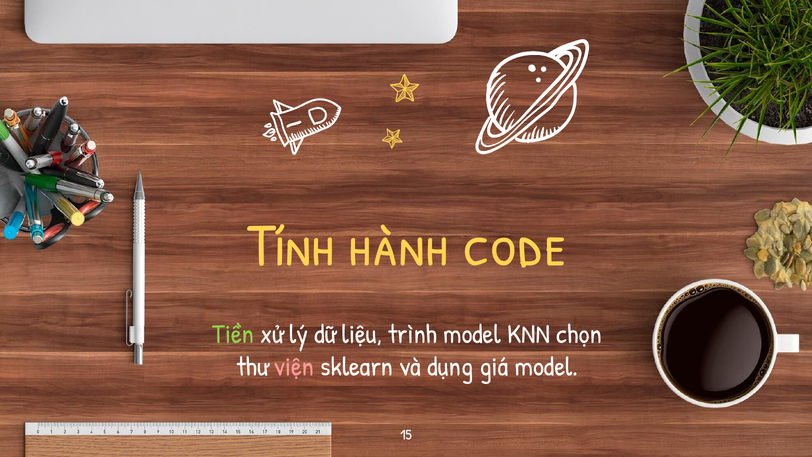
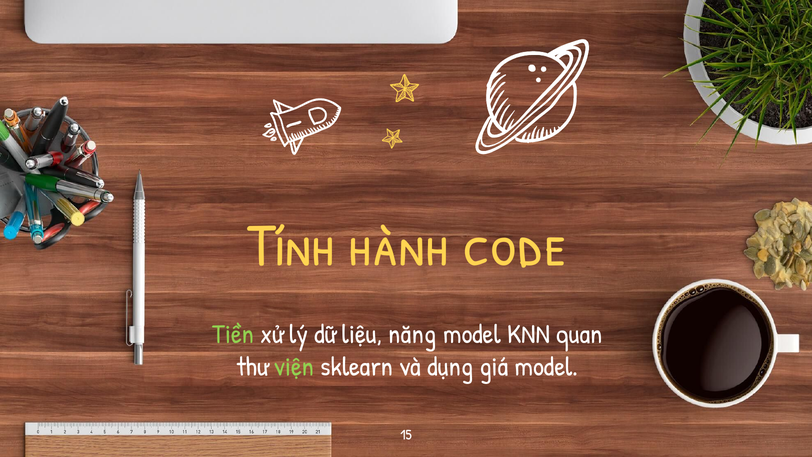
trình: trình -> năng (412, 334)
chọn: chọn -> quan (579, 334)
viện colour: pink -> light green (294, 367)
